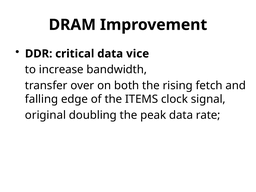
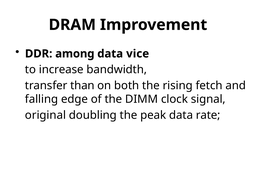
critical: critical -> among (75, 54)
over: over -> than (82, 86)
ITEMS: ITEMS -> DIMM (142, 99)
